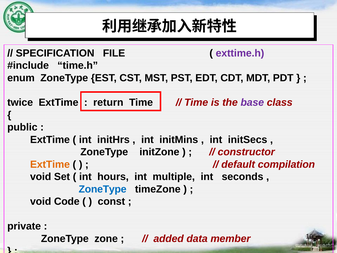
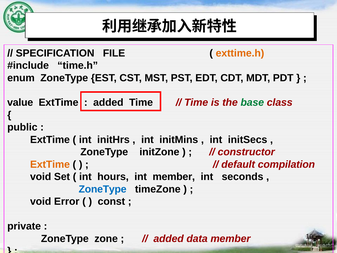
exttime.h colour: purple -> orange (240, 53)
twice: twice -> value (20, 102)
return: return -> added (108, 102)
base colour: purple -> green (252, 102)
int multiple: multiple -> member (174, 177)
Code: Code -> Error (67, 201)
